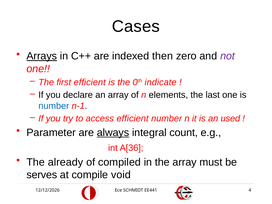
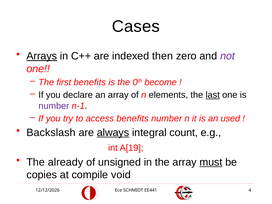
first efficient: efficient -> benefits (90, 82)
indicate: indicate -> become (161, 82)
last underline: none -> present (213, 95)
number colour: blue -> purple (54, 106)
access efficient: efficient -> benefits (133, 119)
Parameter: Parameter -> Backslash (51, 133)
A[36: A[36 -> A[19 (132, 148)
compiled: compiled -> unsigned (119, 162)
must underline: none -> present (211, 162)
serves: serves -> copies (42, 175)
